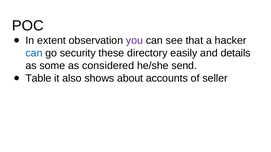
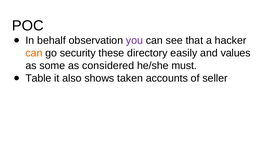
extent: extent -> behalf (52, 41)
can colour: blue -> orange (34, 53)
details: details -> values (236, 53)
send: send -> must (184, 66)
about: about -> taken (130, 78)
